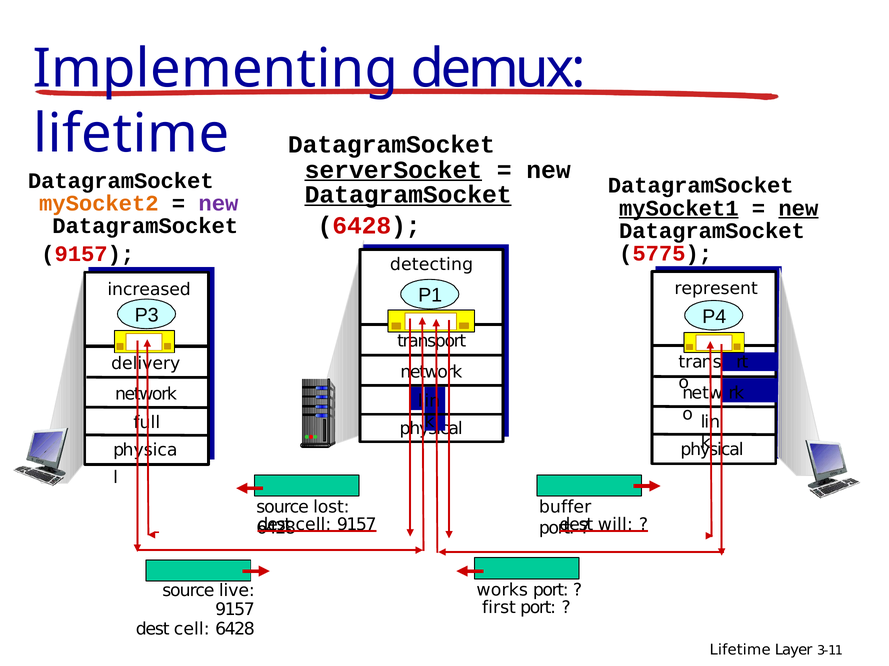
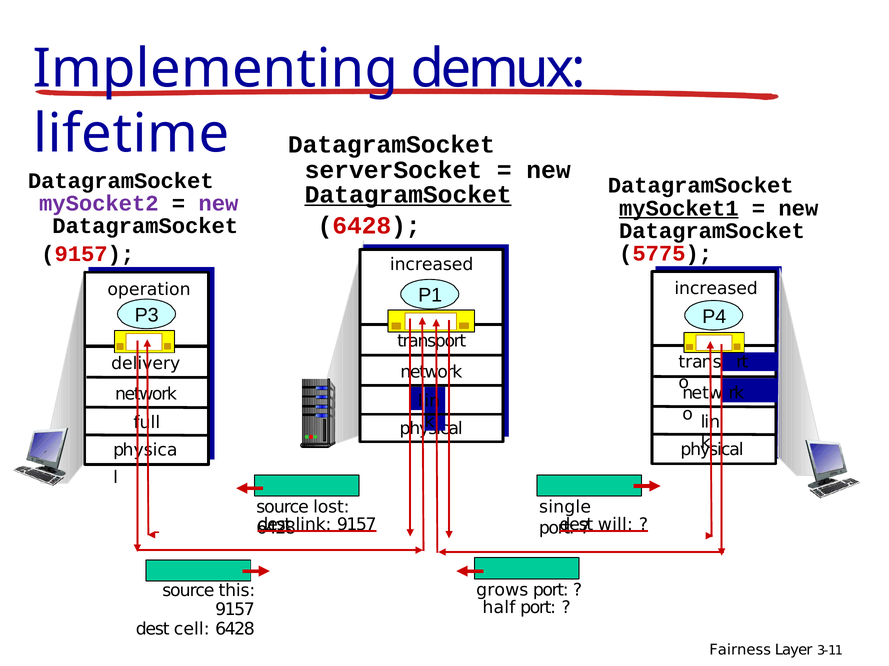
serverSocket underline: present -> none (393, 170)
mySocket2 colour: orange -> purple (99, 204)
new underline: present -> none (798, 209)
detecting: detecting -> increased (432, 265)
represent: represent -> increased (716, 289)
increased: increased -> operation (149, 290)
buffer: buffer -> single (565, 508)
cell: cell -> link (313, 525)
works: works -> grows (502, 591)
live: live -> this (237, 591)
first: first -> half (499, 608)
Lifetime: Lifetime -> Fairness (740, 651)
